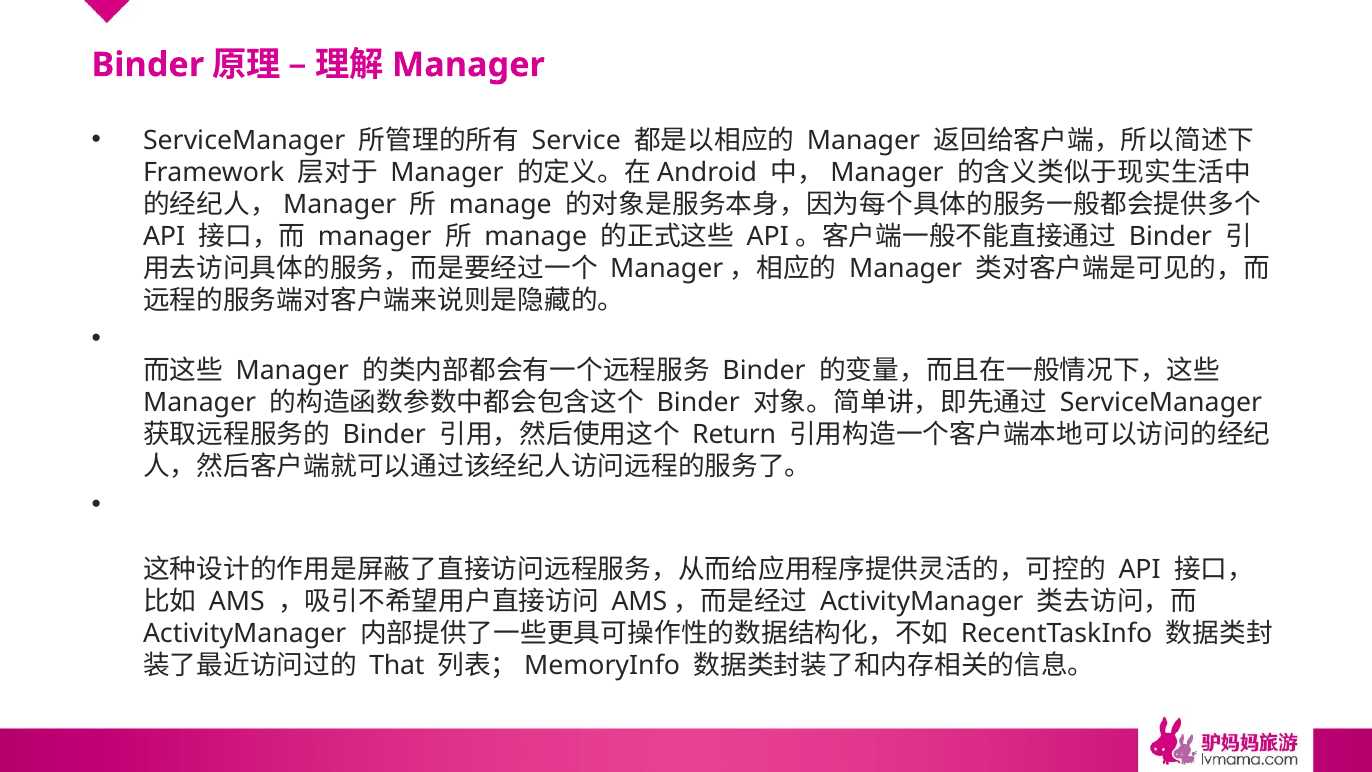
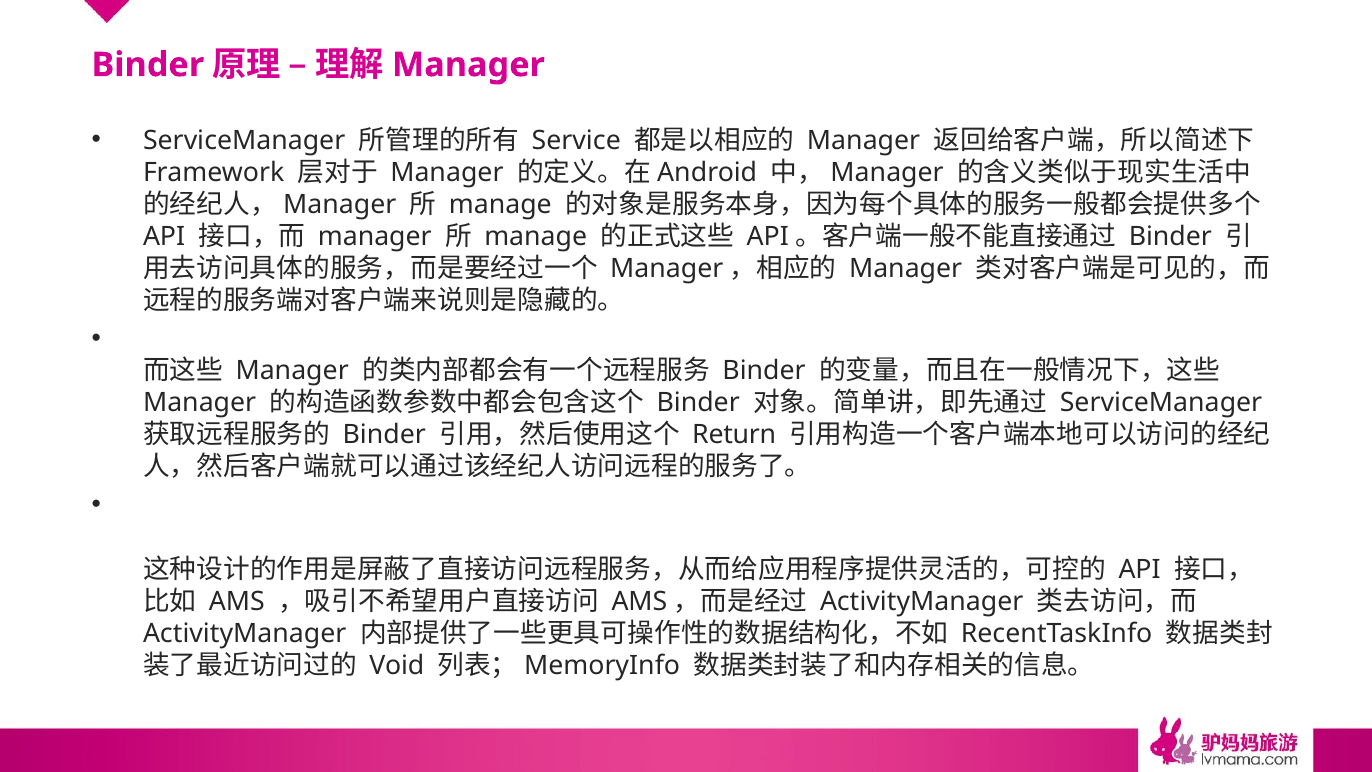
That: That -> Void (397, 665)
